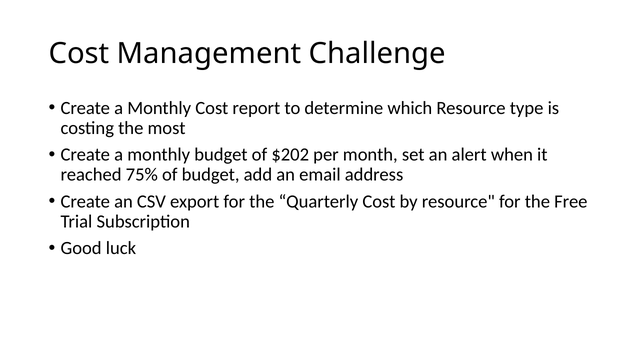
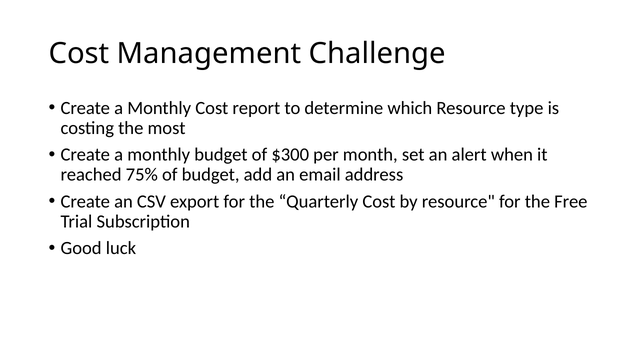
$202: $202 -> $300 (290, 155)
